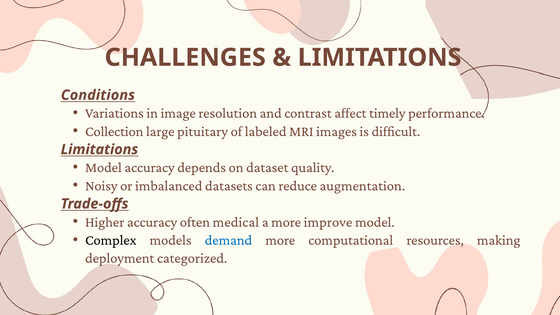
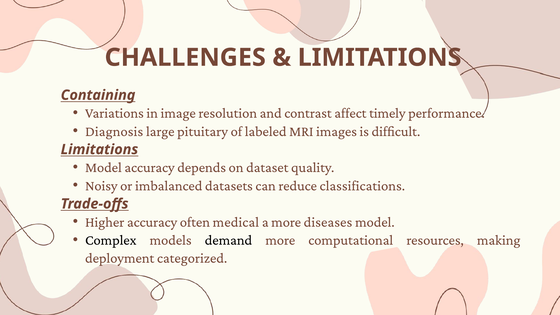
Conditions: Conditions -> Containing (98, 95)
Collection: Collection -> Diagnosis (114, 131)
augmentation: augmentation -> classifications (362, 186)
improve: improve -> diseases (328, 222)
demand colour: blue -> black (228, 240)
